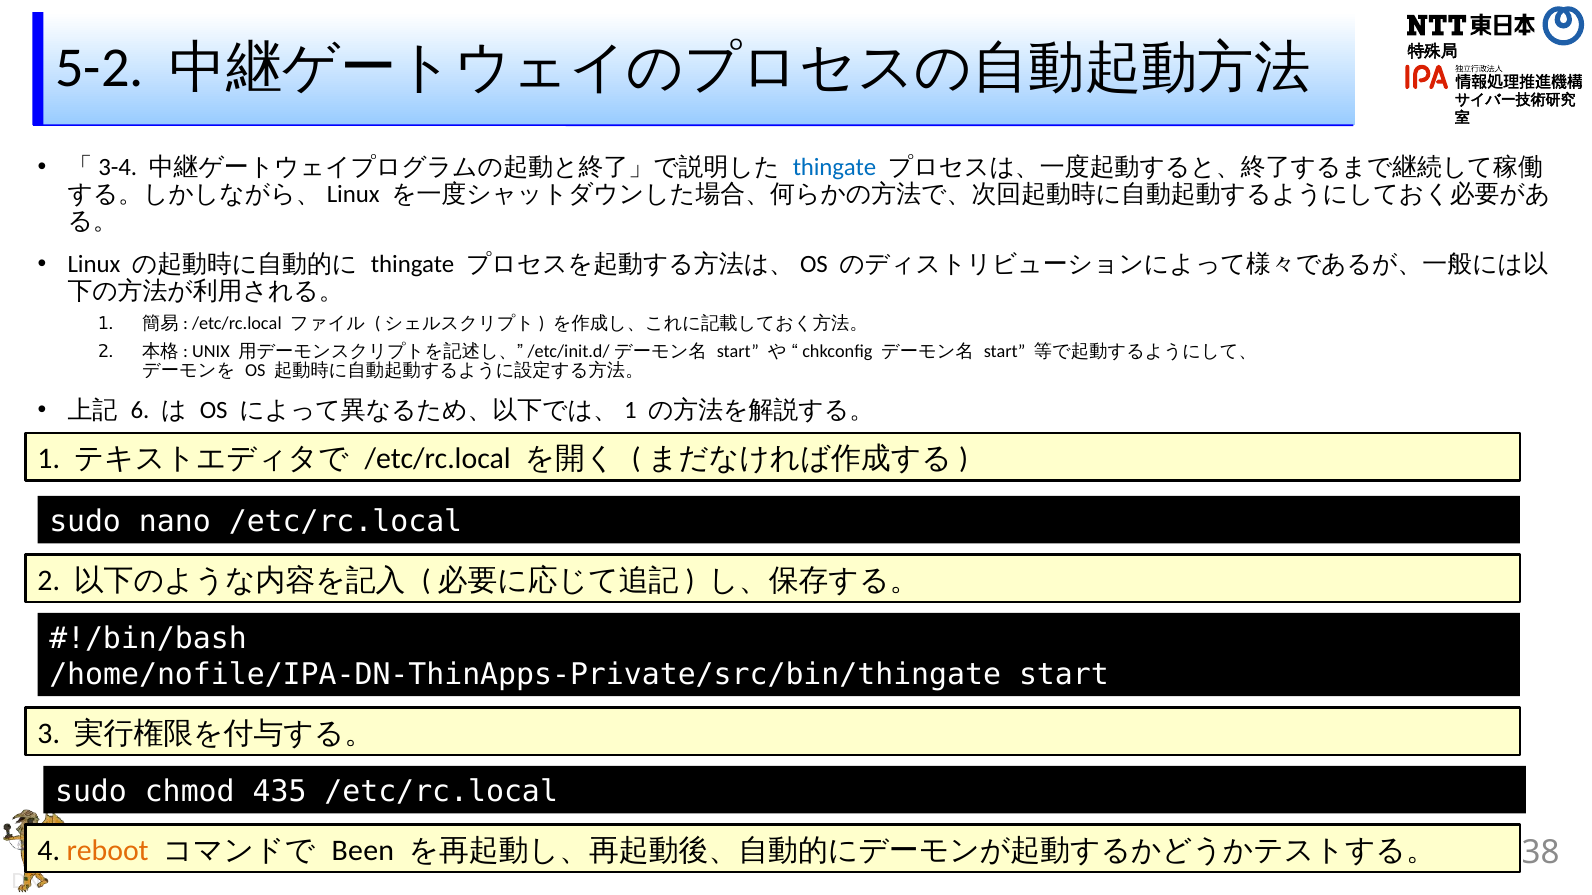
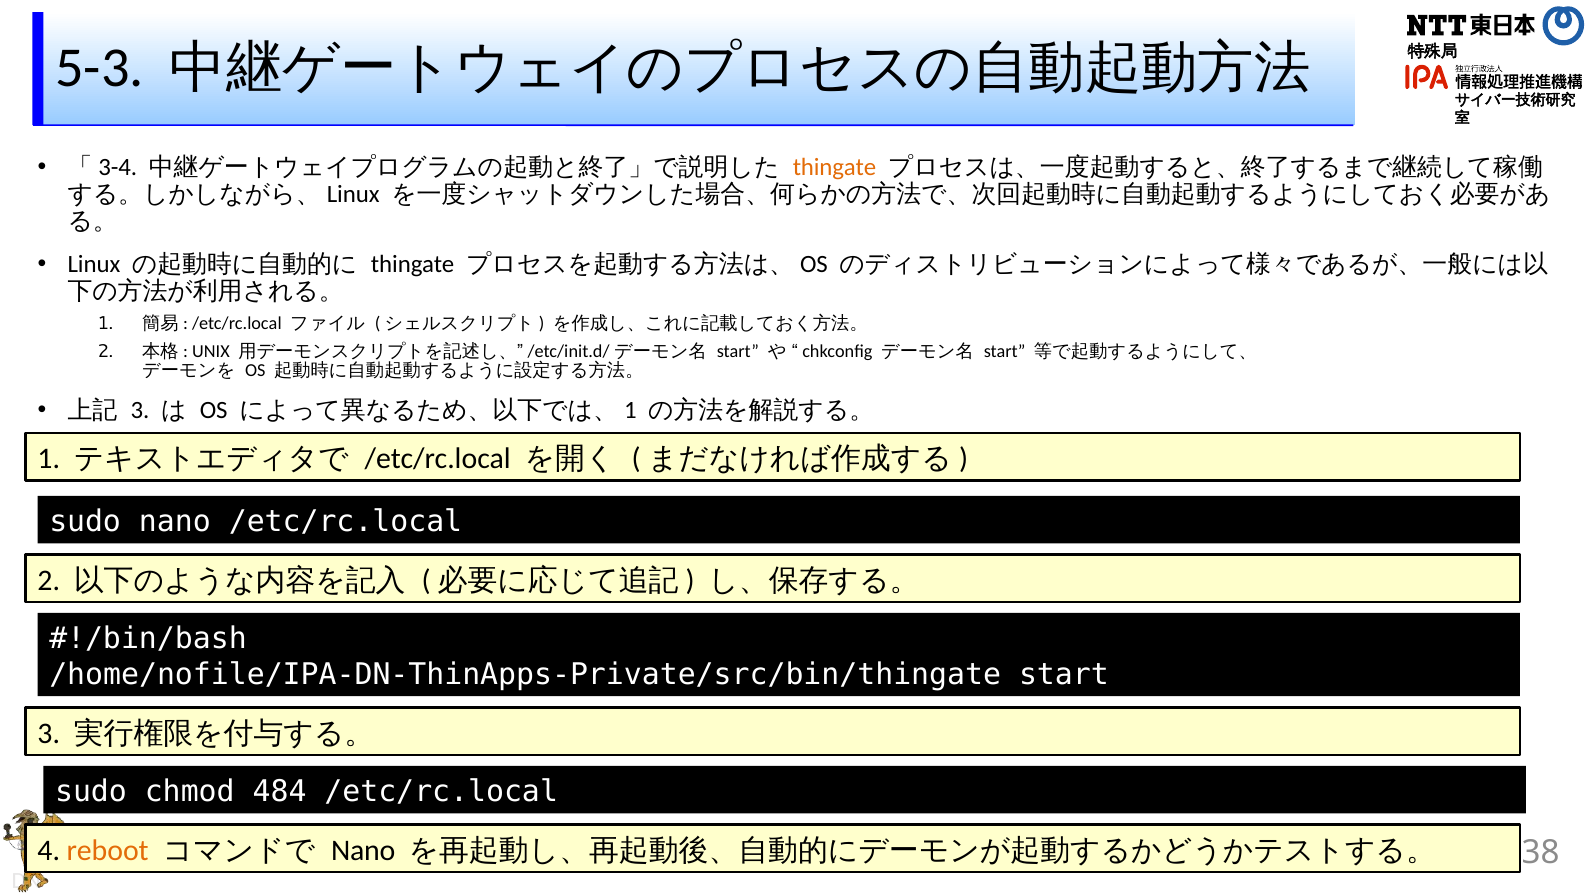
5-2: 5-2 -> 5-3 (100, 68)
thingate colour: blue -> orange (835, 168)
6: 6 -> 3 (140, 411)
435: 435 -> 484 (280, 792)
Been: Been -> Nano (363, 851)
